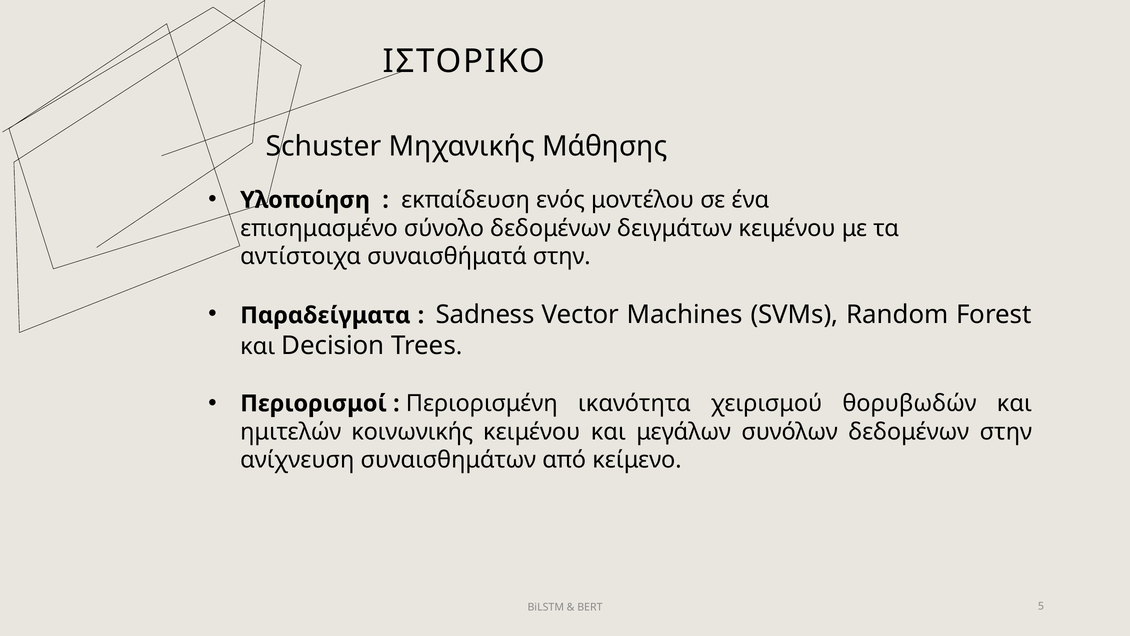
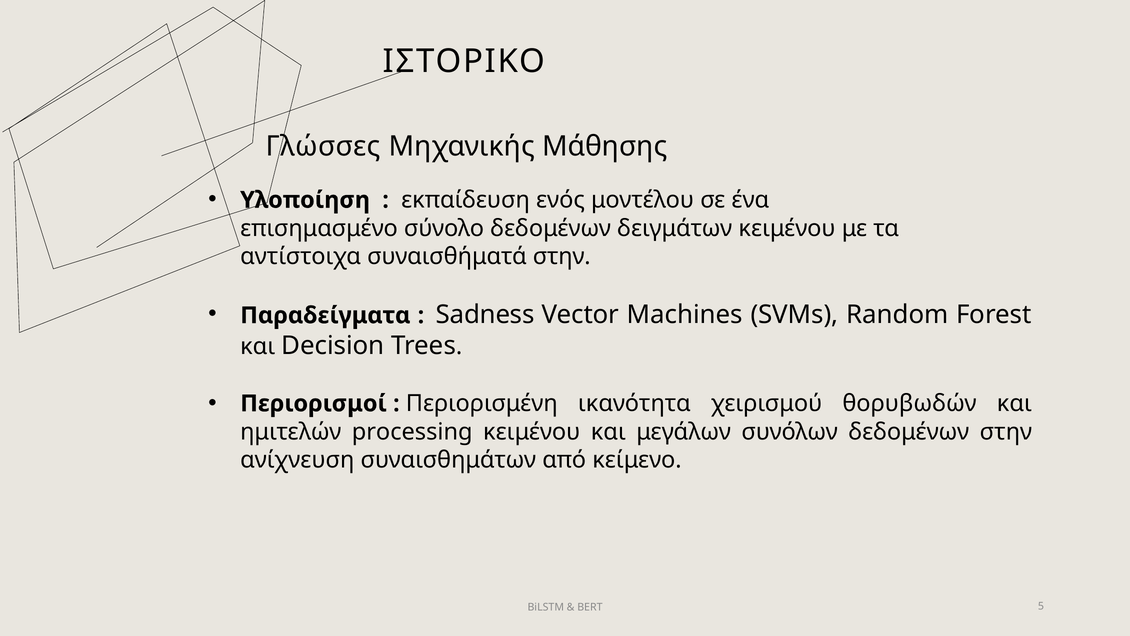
Schuster: Schuster -> Γλώσσες (323, 146)
κοινωνικής: κοινωνικής -> processing (412, 432)
